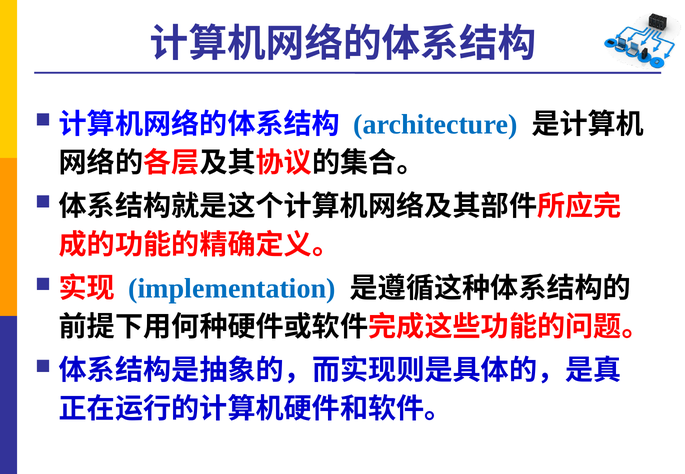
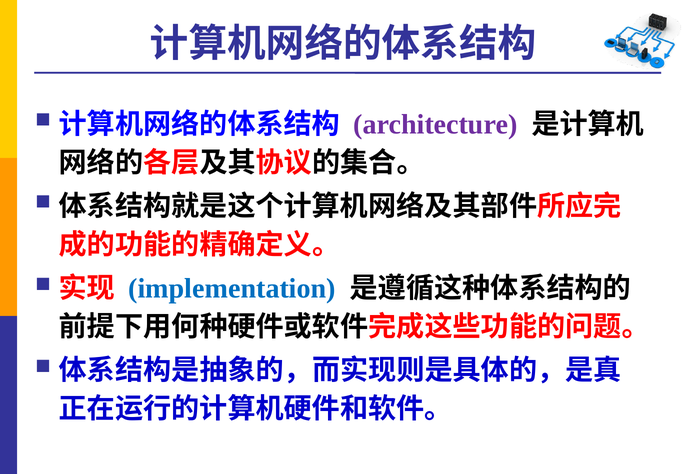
architecture colour: blue -> purple (435, 124)
